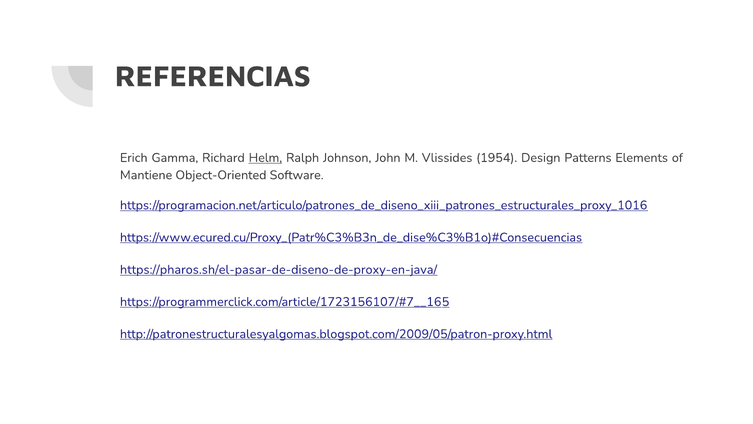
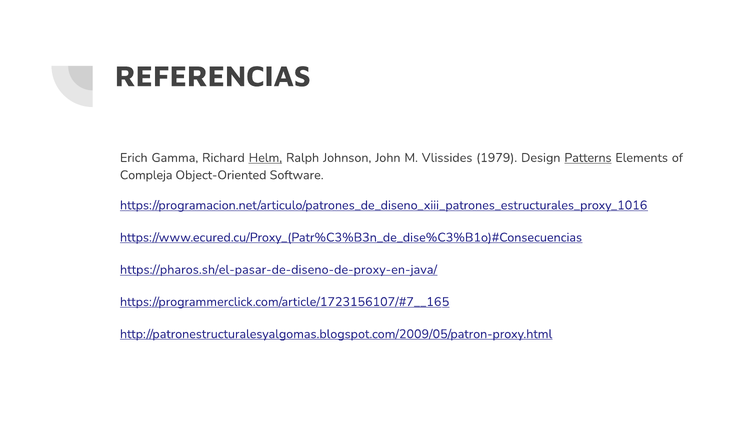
1954: 1954 -> 1979 (497, 158)
Patterns underline: none -> present (588, 158)
Mantiene: Mantiene -> Compleja (146, 175)
